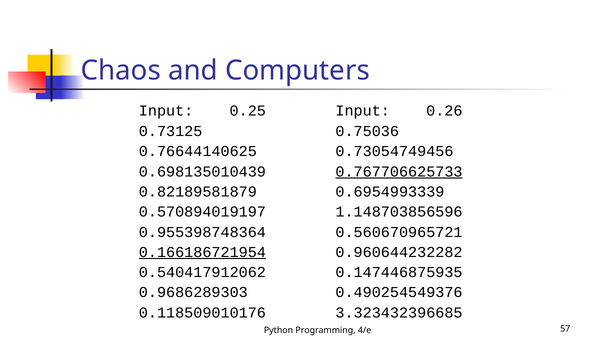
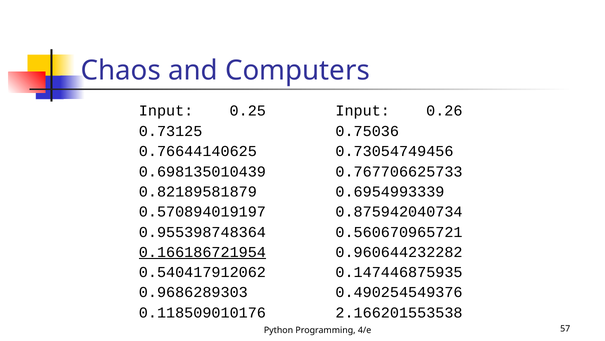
0.767706625733 underline: present -> none (399, 171)
1.148703856596: 1.148703856596 -> 0.875942040734 (399, 211)
3.323432396685: 3.323432396685 -> 2.166201553538 (399, 312)
